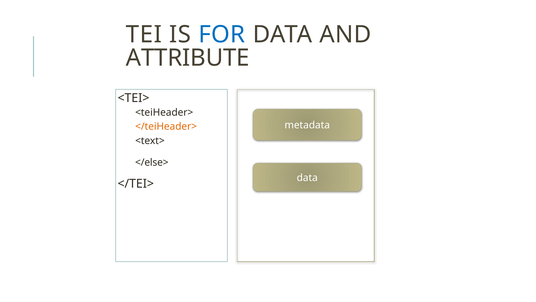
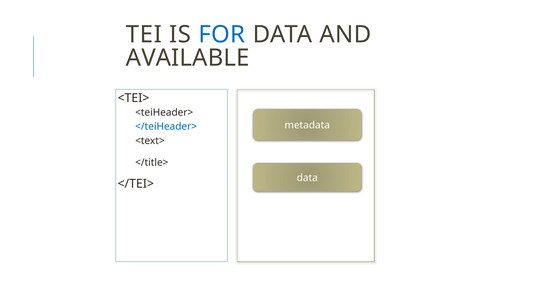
ATTRIBUTE: ATTRIBUTE -> AVAILABLE (188, 58)
</teiHeader> colour: orange -> blue (166, 126)
</else>: </else> -> </title> (152, 162)
